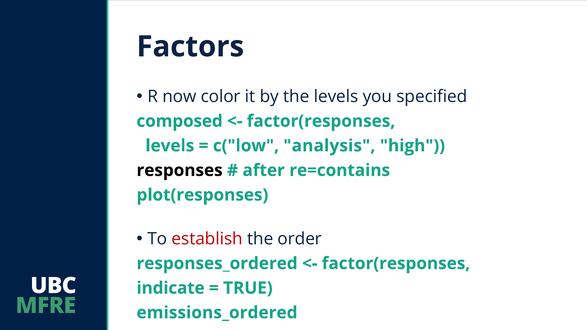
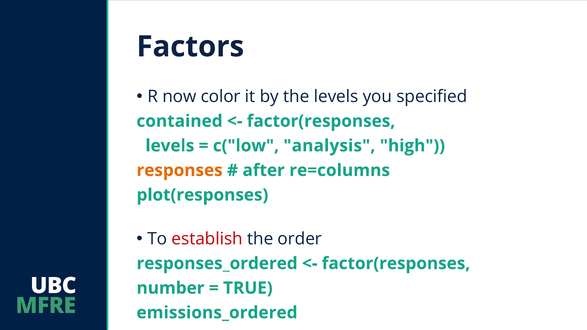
composed: composed -> contained (180, 121)
responses colour: black -> orange (180, 170)
re=contains: re=contains -> re=columns (340, 170)
indicate: indicate -> number (170, 288)
